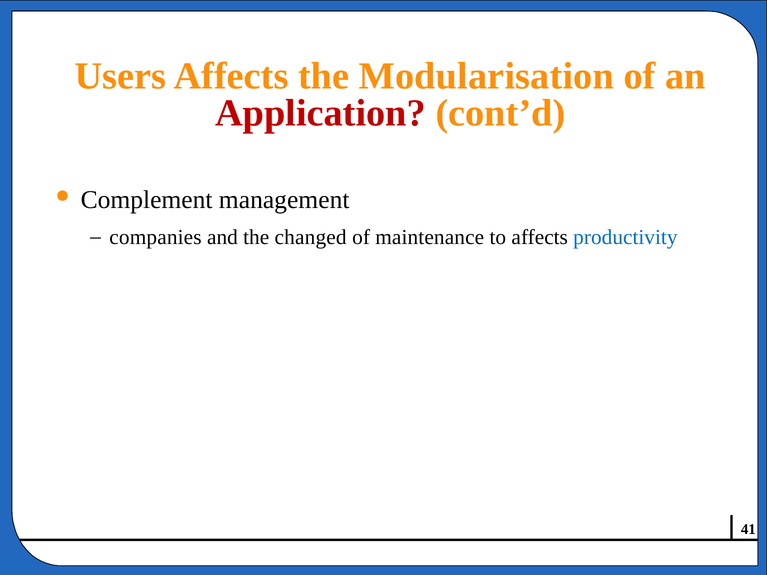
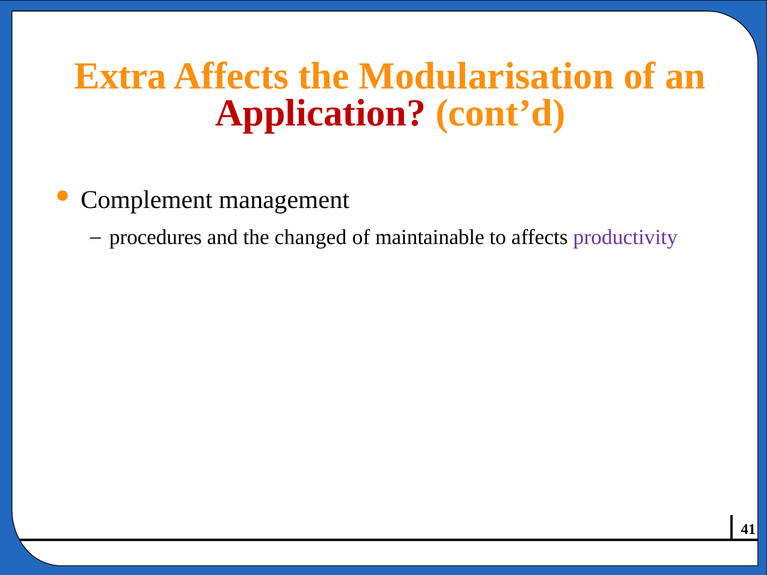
Users: Users -> Extra (120, 76)
companies: companies -> procedures (156, 237)
maintenance: maintenance -> maintainable (430, 237)
productivity colour: blue -> purple (625, 237)
